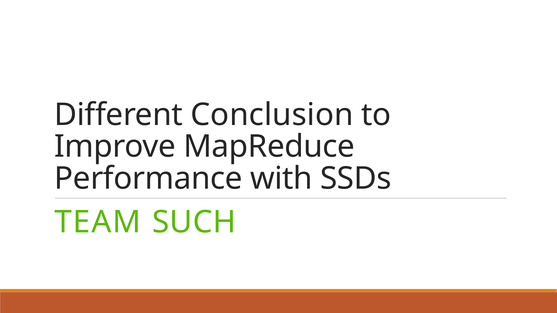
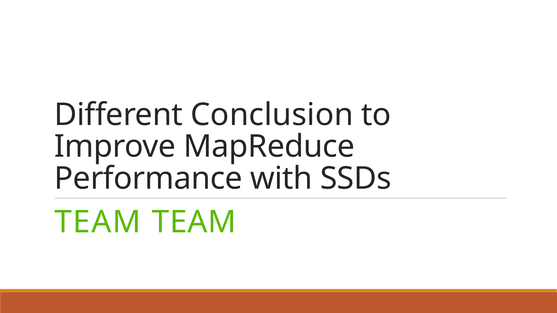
TEAM SUCH: SUCH -> TEAM (194, 222)
